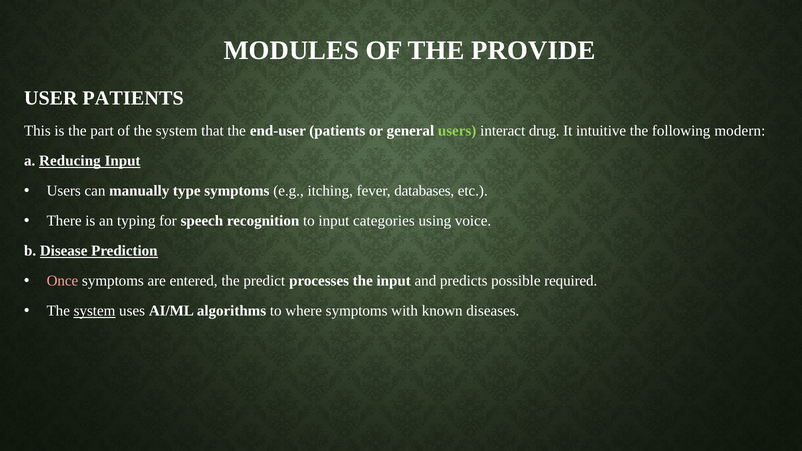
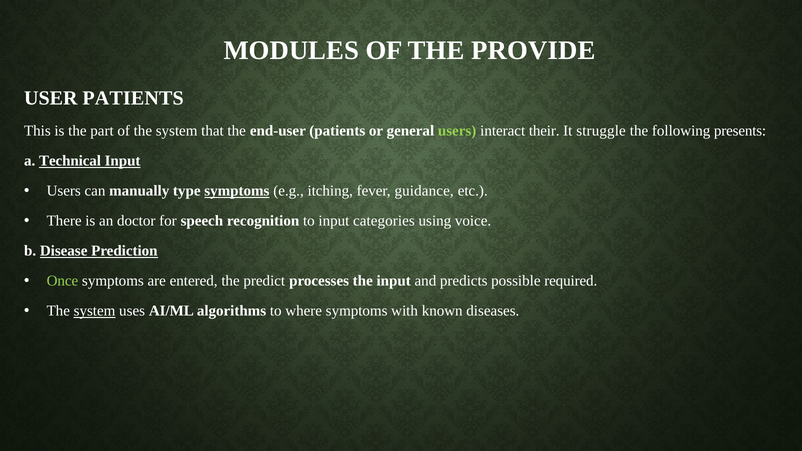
drug: drug -> their (544, 131)
intuitive: intuitive -> struggle (601, 131)
modern: modern -> presents (740, 131)
Reducing: Reducing -> Technical (70, 161)
symptoms underline: none -> present (237, 191)
databases: databases -> guidance (424, 191)
typing: typing -> doctor (136, 221)
Once colour: pink -> light green (62, 281)
